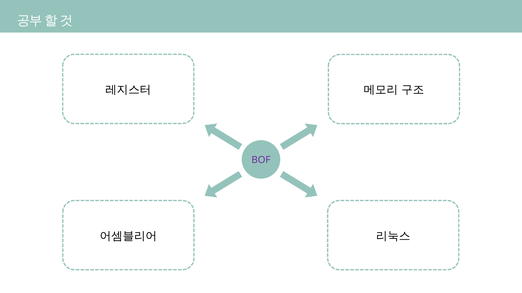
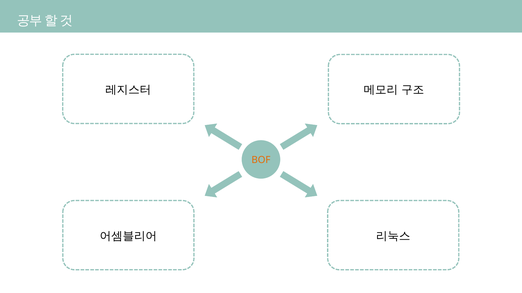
BOF colour: purple -> orange (261, 160)
